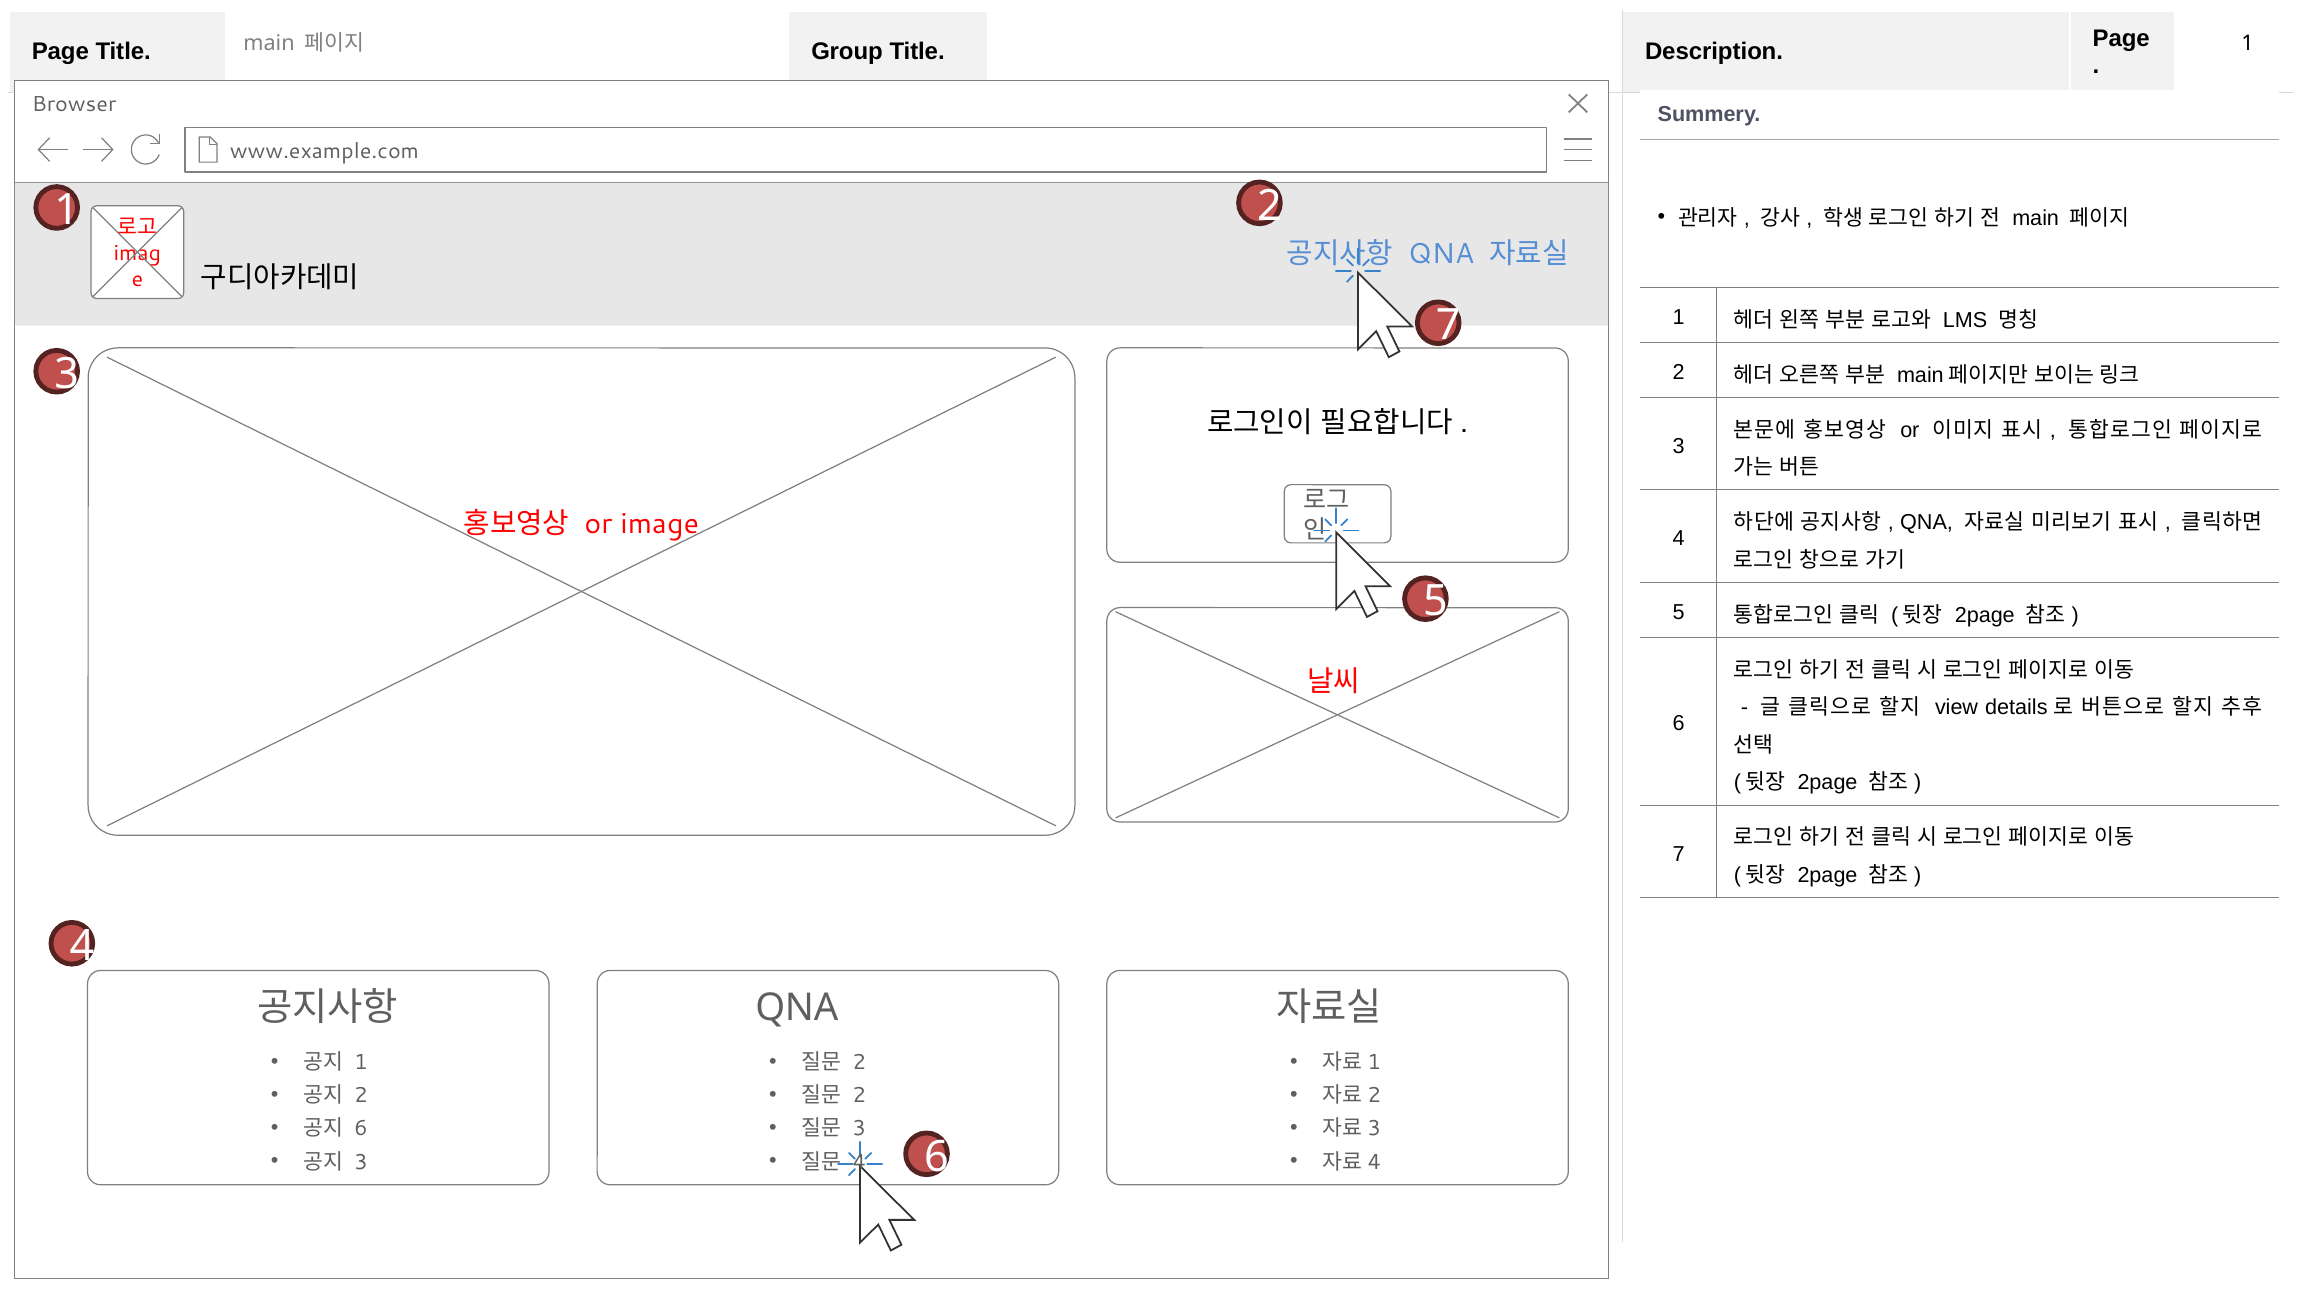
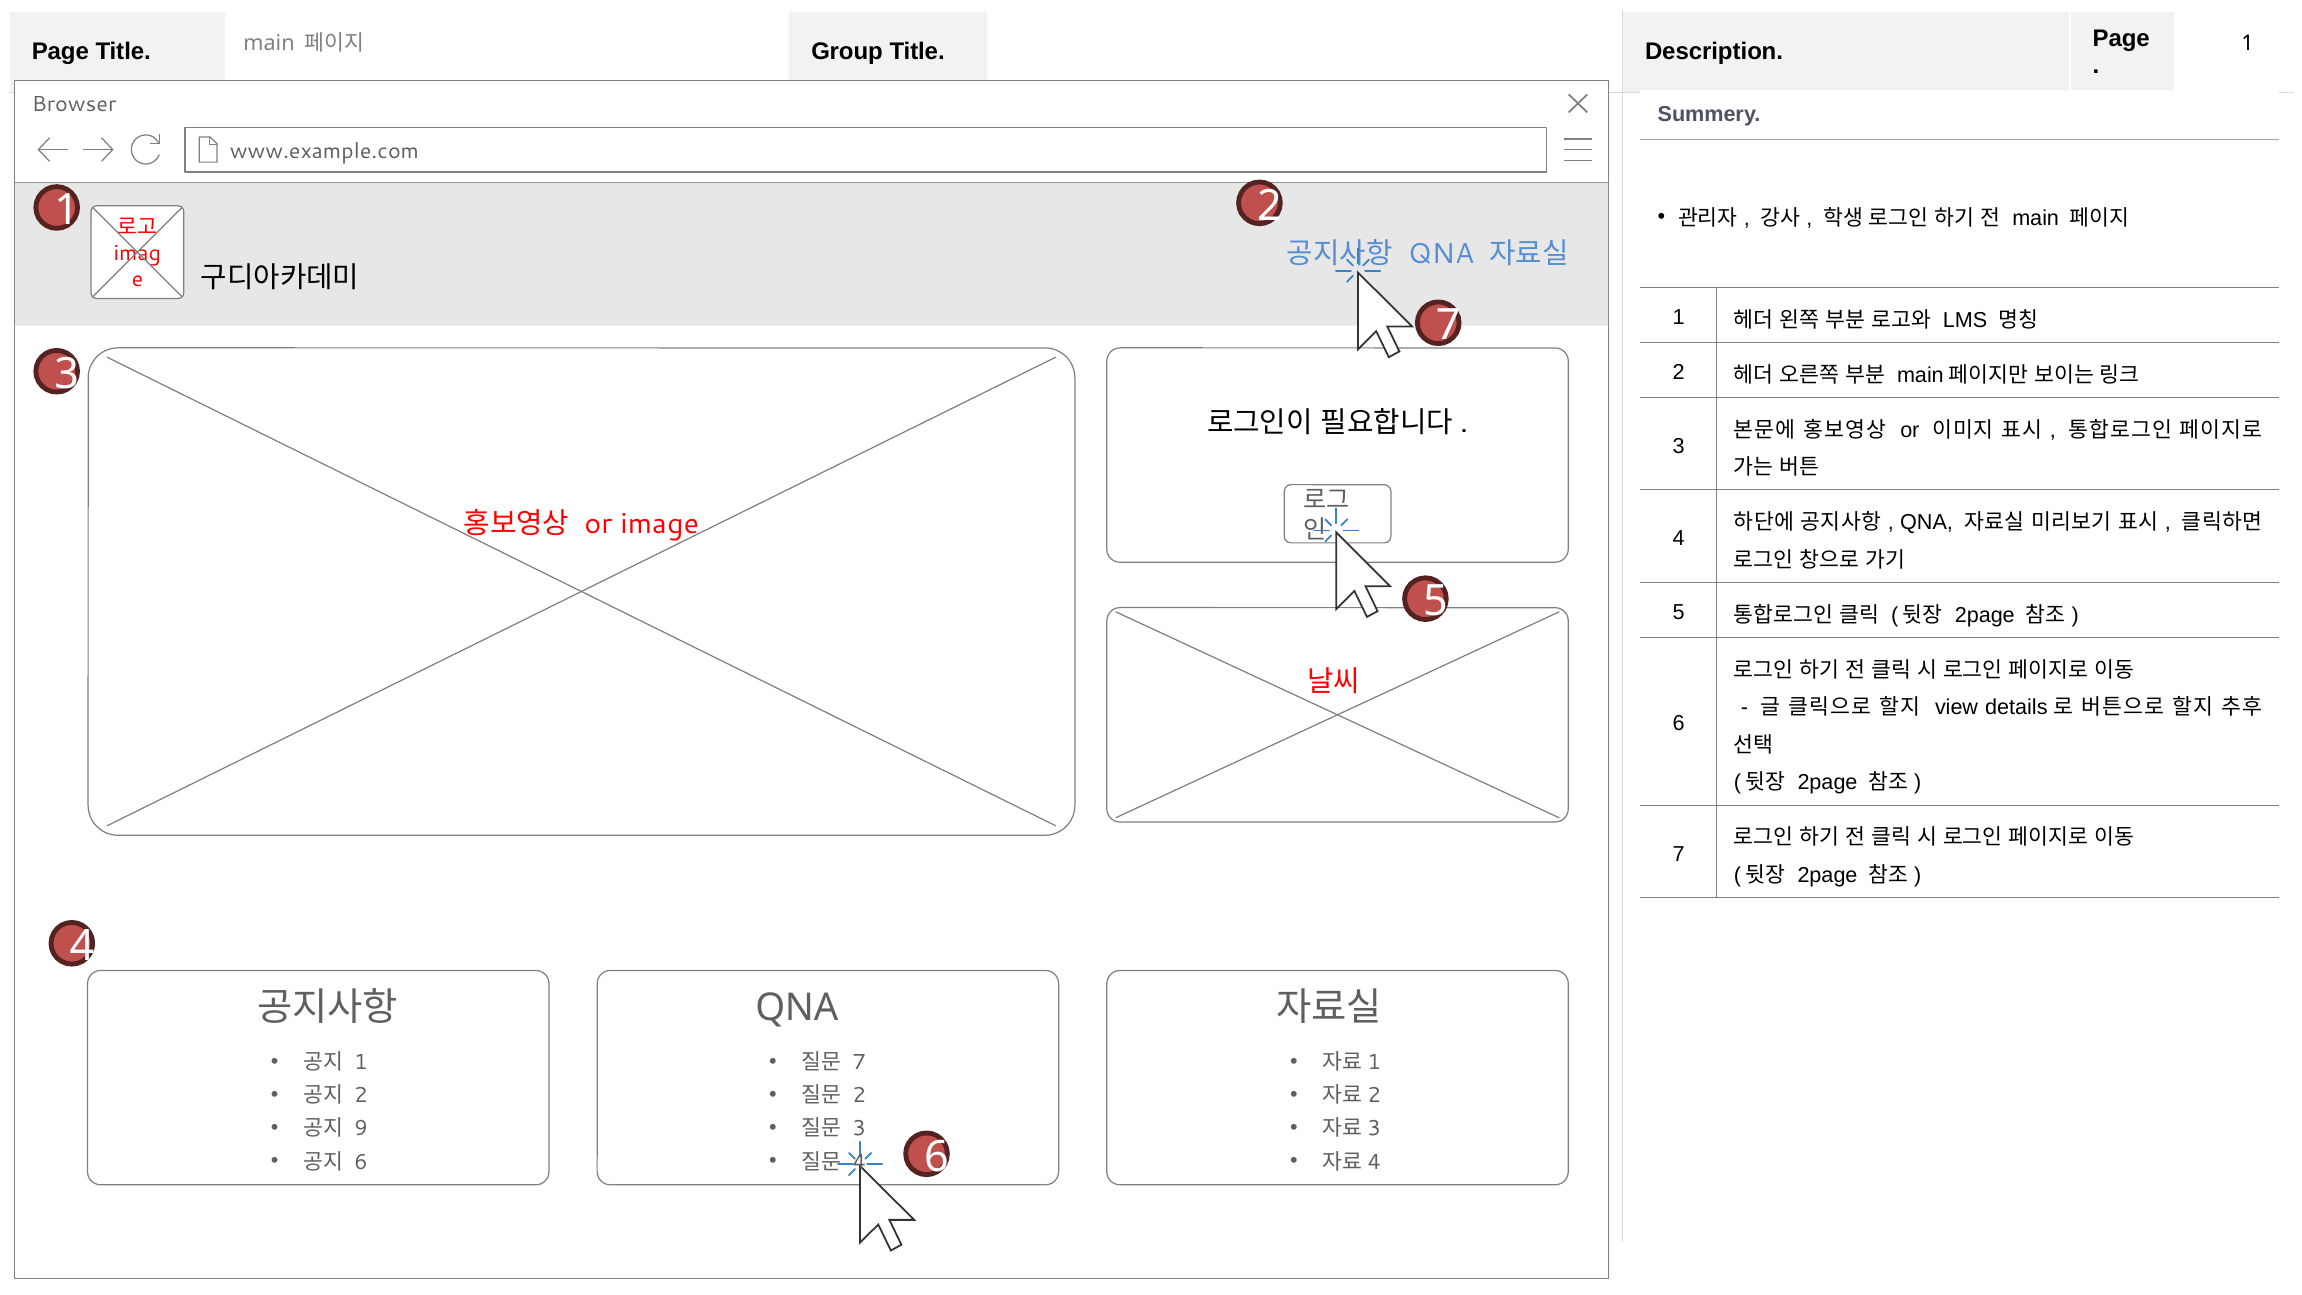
2: 2 -> 7 (859, 1062)
6: 6 -> 9 (361, 1129)
3: 3 -> 6 (361, 1162)
